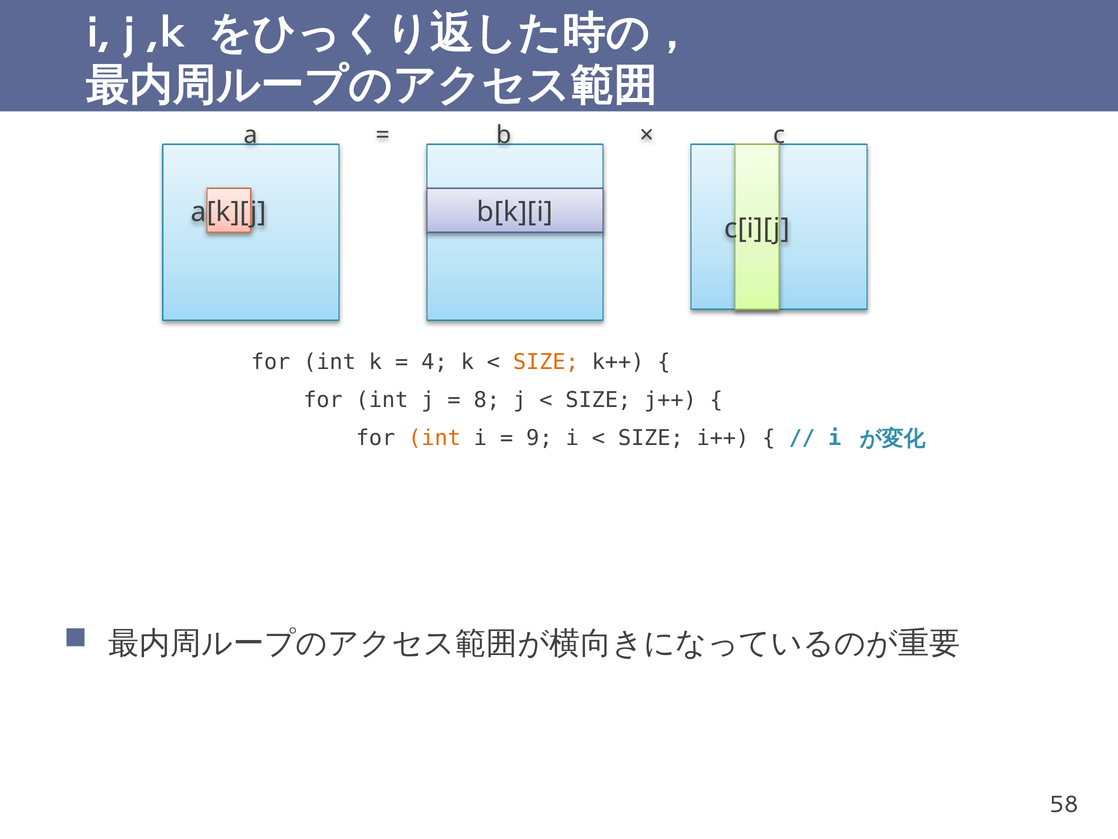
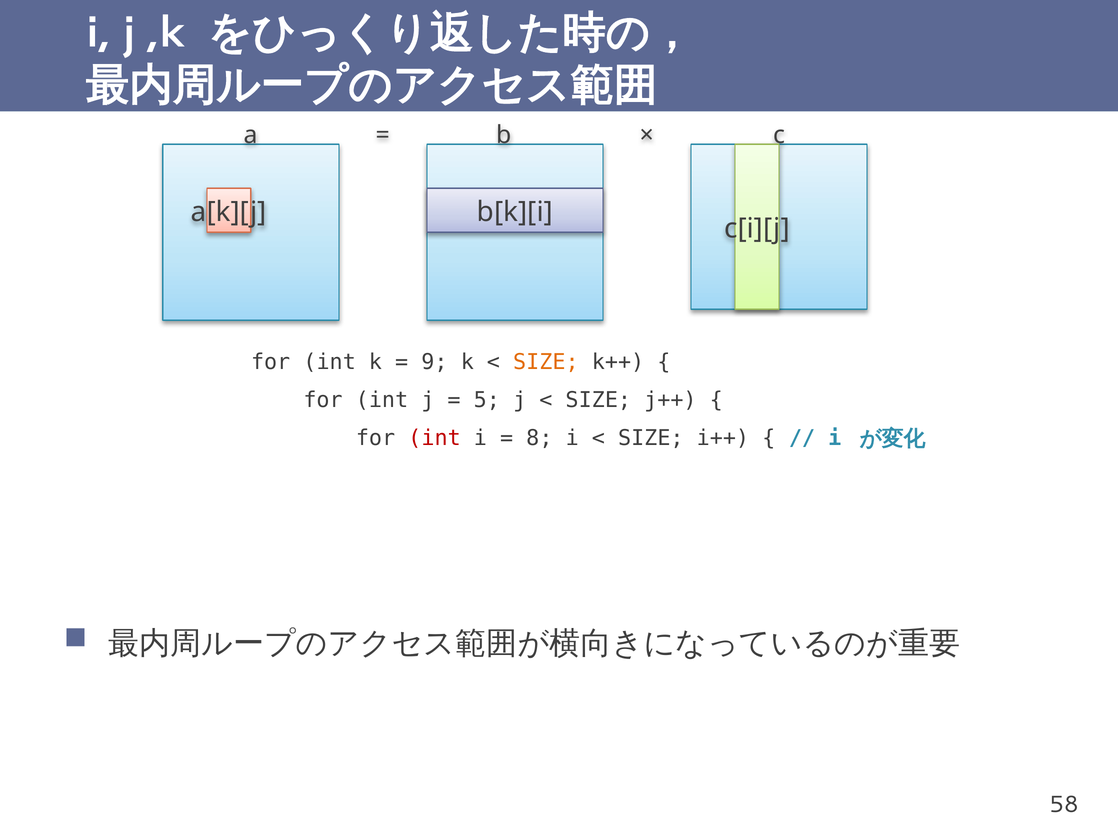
4: 4 -> 9 (434, 362)
8: 8 -> 5 (487, 400)
int colour: orange -> red (434, 438)
9: 9 -> 8 (539, 438)
